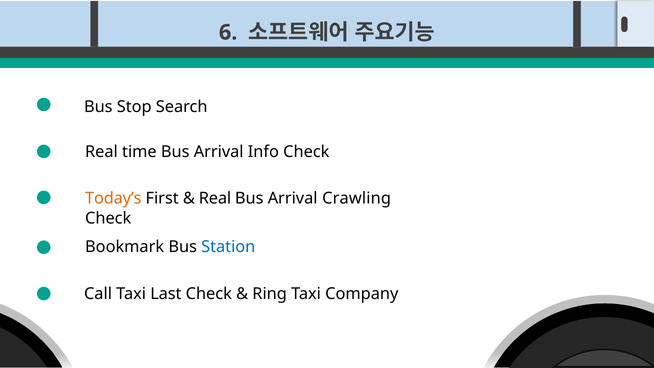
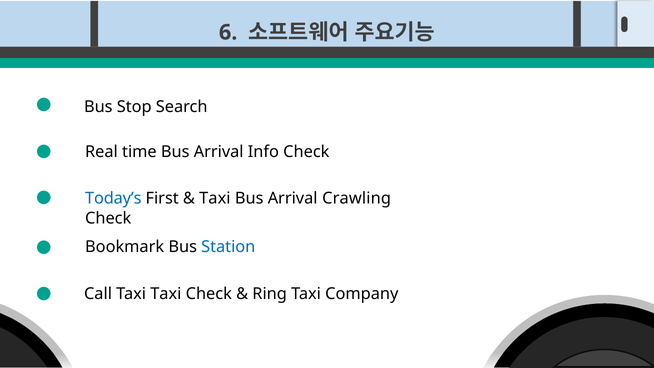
Today’s colour: orange -> blue (113, 198)
Real: Real -> Taxi (215, 198)
Taxi Last: Last -> Taxi (166, 294)
